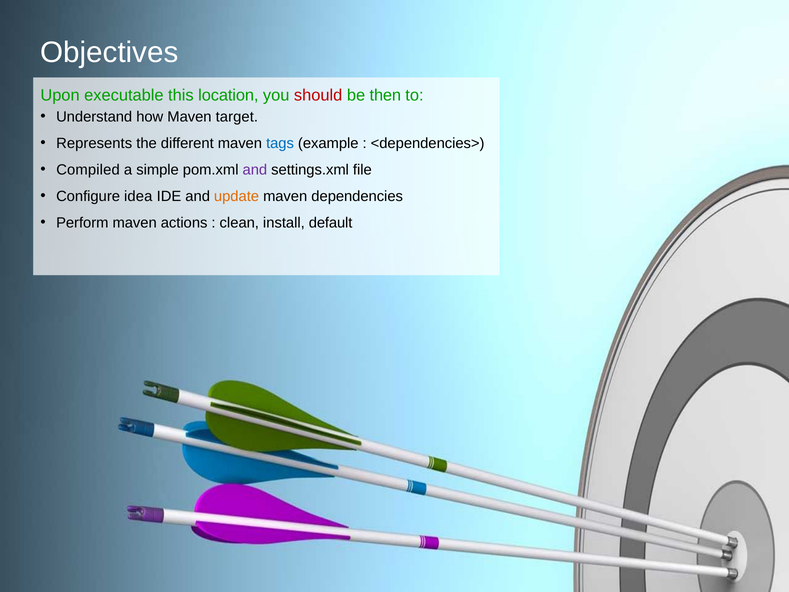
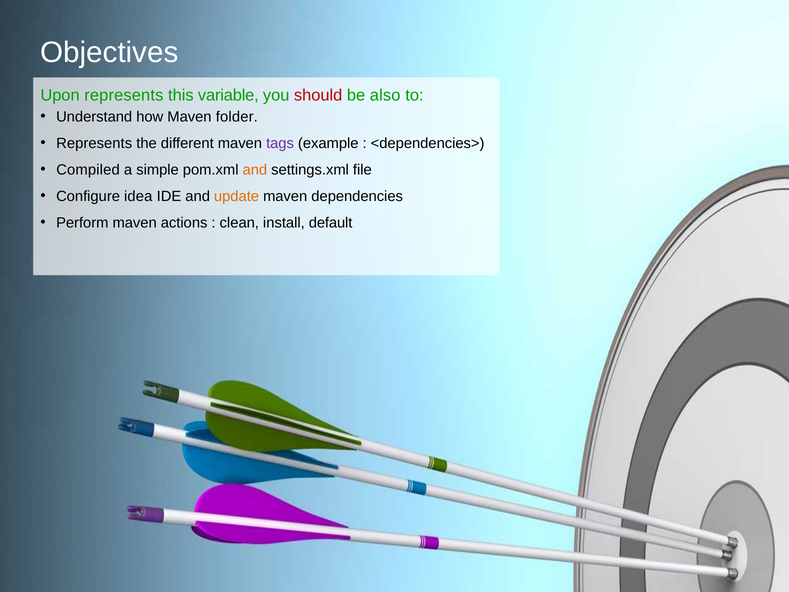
Upon executable: executable -> represents (124, 95)
location: location -> variable (228, 95)
then: then -> also (385, 95)
target: target -> folder (237, 117)
tags colour: blue -> purple (280, 143)
and colour: purple -> orange (255, 170)
